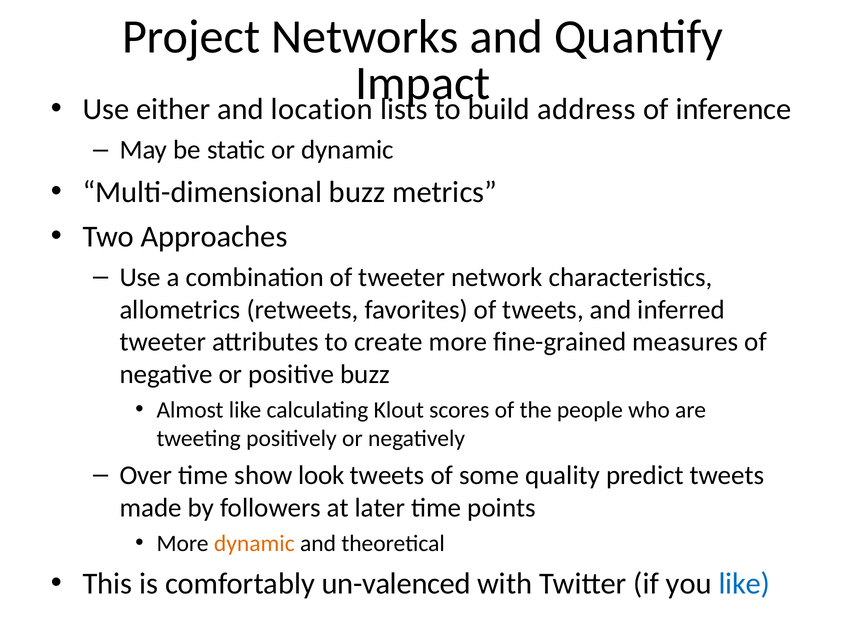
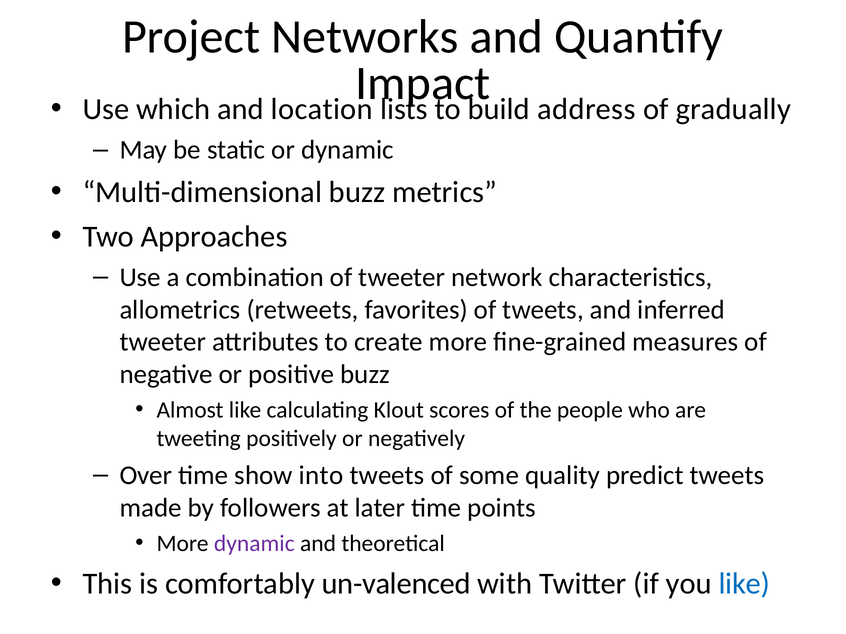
either: either -> which (173, 109)
inference: inference -> gradually (733, 109)
look: look -> into (321, 476)
dynamic colour: orange -> purple (254, 544)
